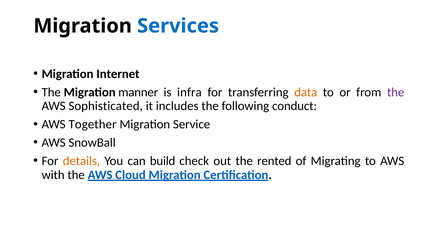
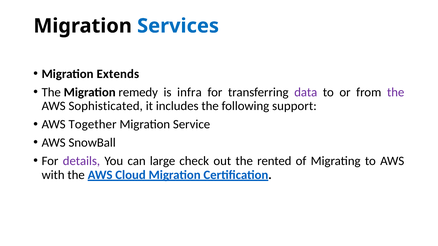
Internet: Internet -> Extends (118, 74)
manner: manner -> remedy (138, 92)
data colour: orange -> purple (306, 92)
conduct: conduct -> support (294, 106)
details colour: orange -> purple (81, 161)
build: build -> large (163, 161)
